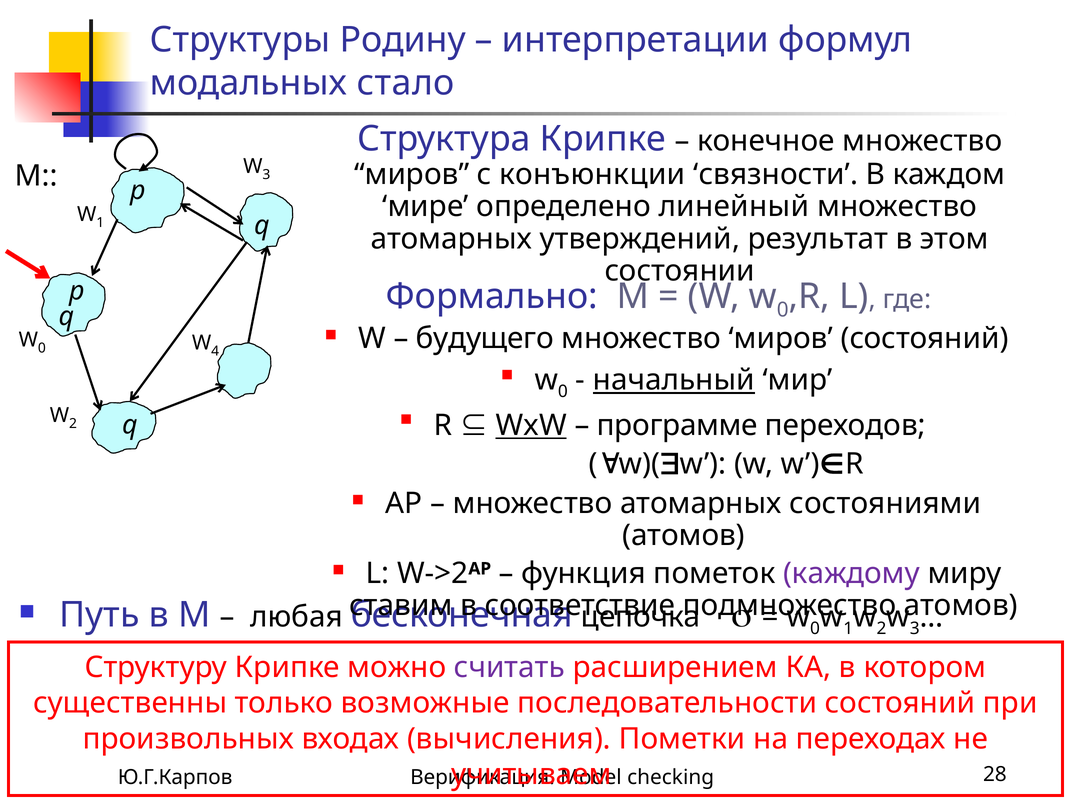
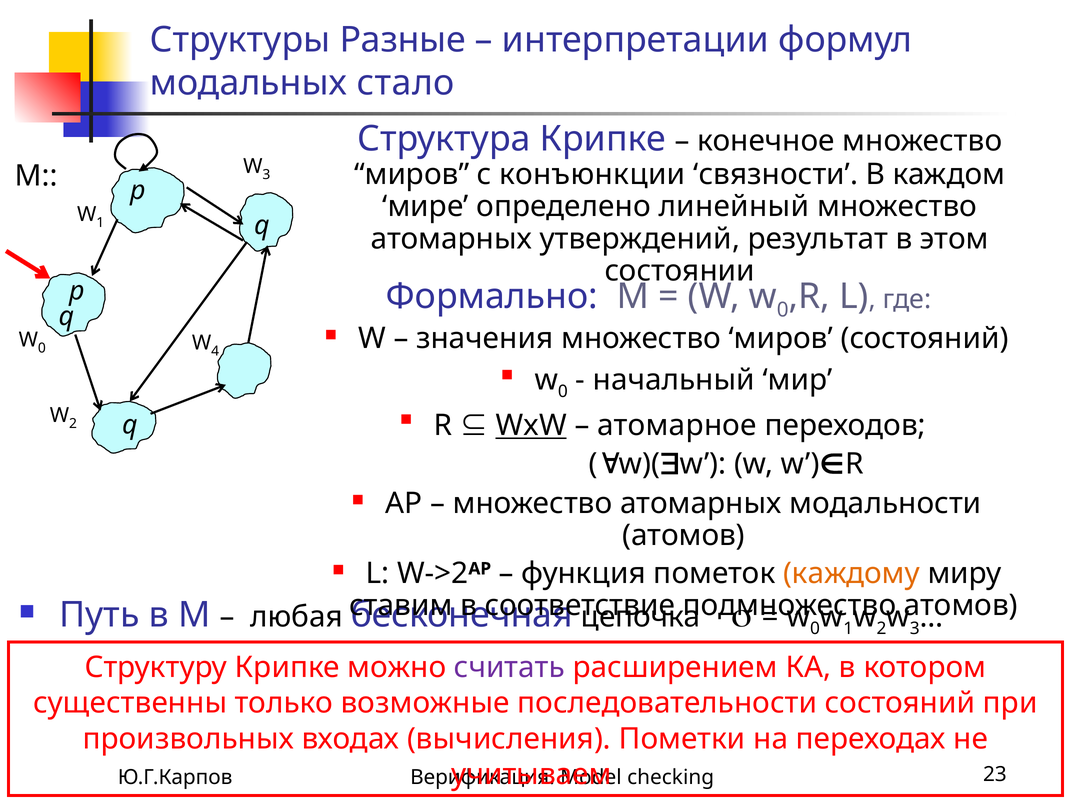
Родину: Родину -> Разные (403, 40)
будущего: будущего -> значения (485, 339)
начальный underline: present -> none (674, 380)
программе: программе -> атомарное (677, 426)
состояниями: состояниями -> модальности (885, 503)
каждому colour: purple -> orange (852, 574)
28: 28 -> 23 (995, 774)
